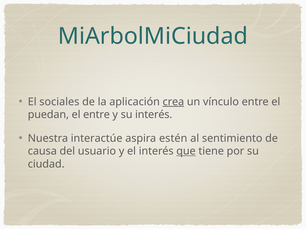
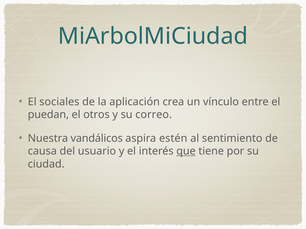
crea underline: present -> none (173, 102)
el entre: entre -> otros (96, 115)
su interés: interés -> correo (154, 115)
interactúe: interactúe -> vandálicos (97, 139)
